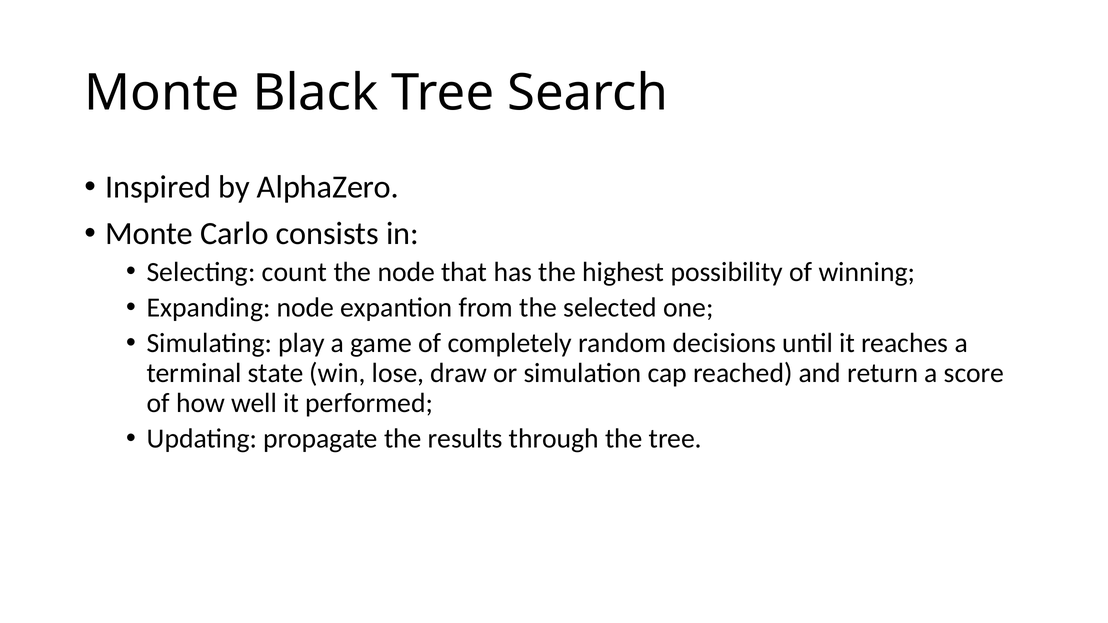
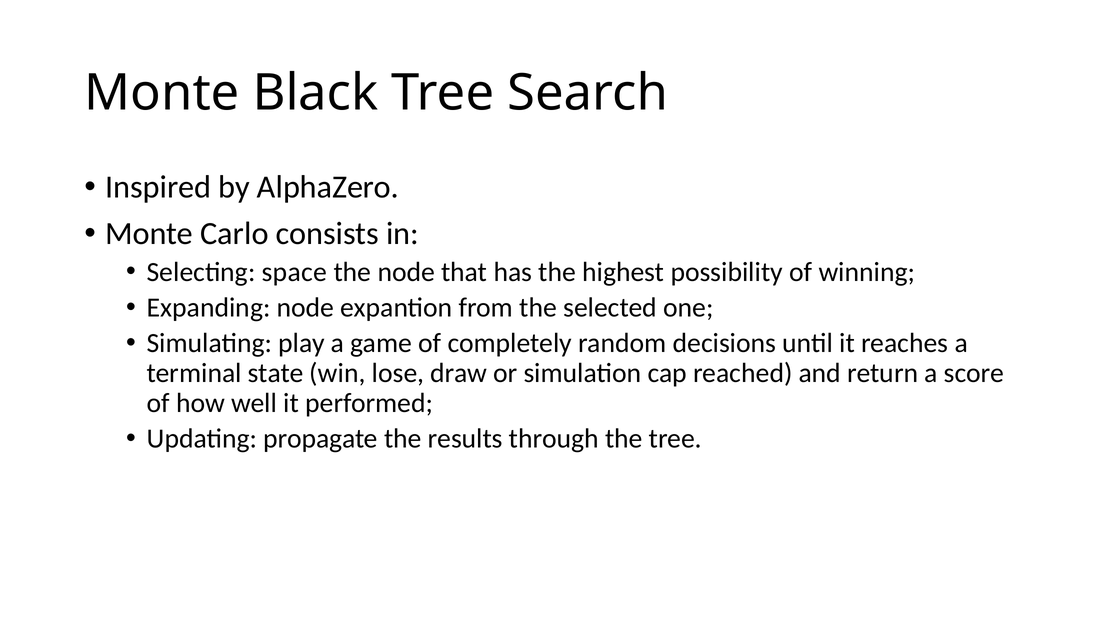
count: count -> space (294, 272)
